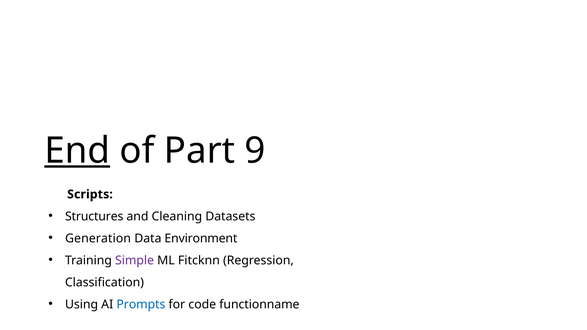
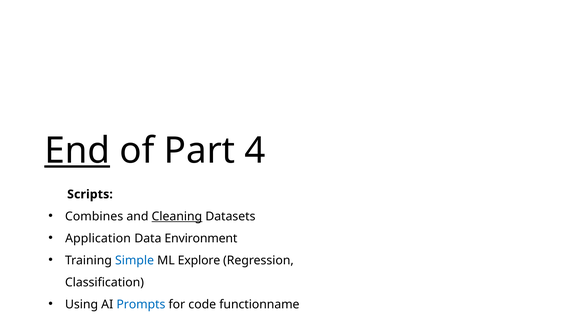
9: 9 -> 4 (255, 151)
Structures: Structures -> Combines (94, 216)
Cleaning underline: none -> present (177, 216)
Generation: Generation -> Application (98, 238)
Simple colour: purple -> blue (135, 260)
Fitcknn: Fitcknn -> Explore (199, 260)
